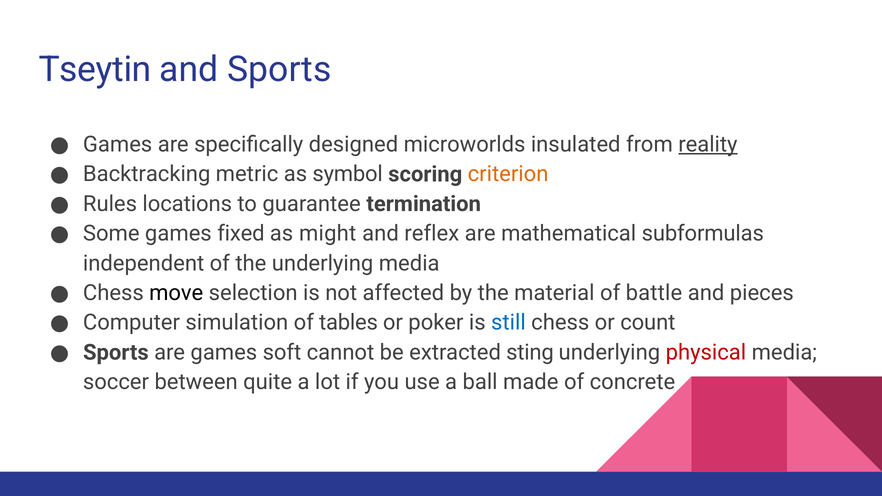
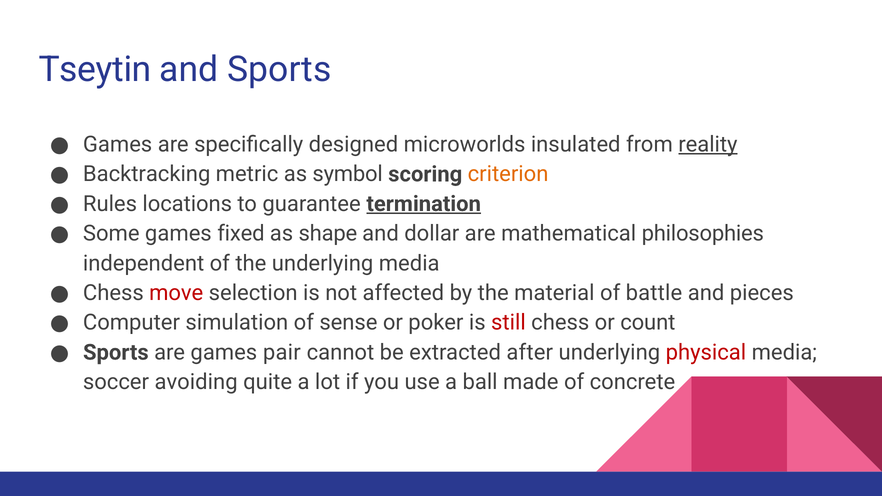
termination underline: none -> present (424, 204)
might: might -> shape (328, 234)
reflex: reflex -> dollar (432, 234)
subformulas: subformulas -> philosophies (703, 234)
move colour: black -> red (176, 293)
tables: tables -> sense (348, 323)
still colour: blue -> red (508, 323)
soft: soft -> pair (282, 353)
sting: sting -> after (530, 353)
between: between -> avoiding (196, 382)
